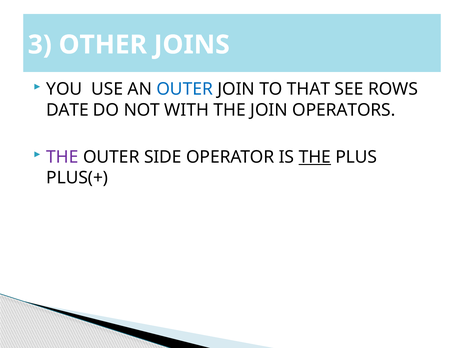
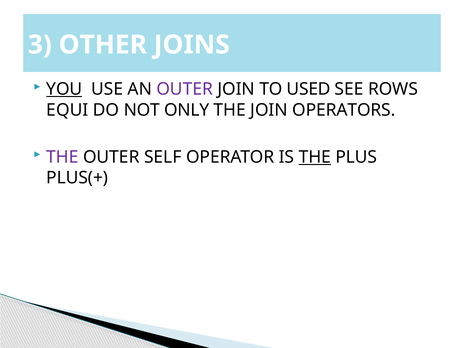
YOU underline: none -> present (64, 89)
OUTER colour: blue -> purple (185, 89)
THAT: THAT -> USED (309, 89)
DATE: DATE -> EQUI (67, 110)
WITH: WITH -> ONLY (187, 110)
SIDE: SIDE -> SELF (163, 157)
